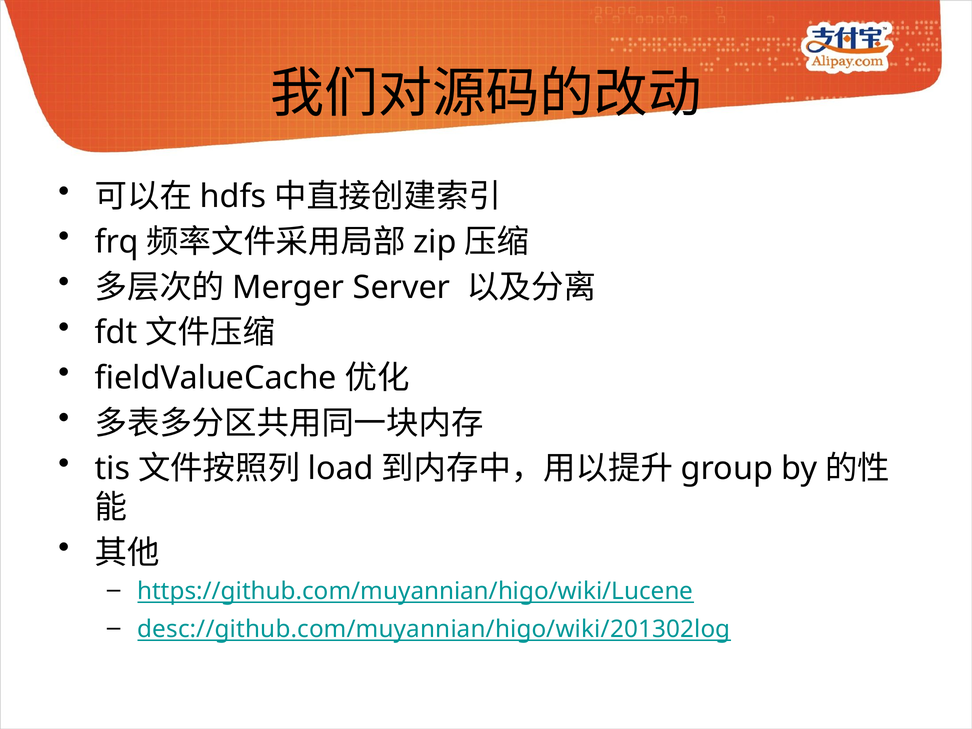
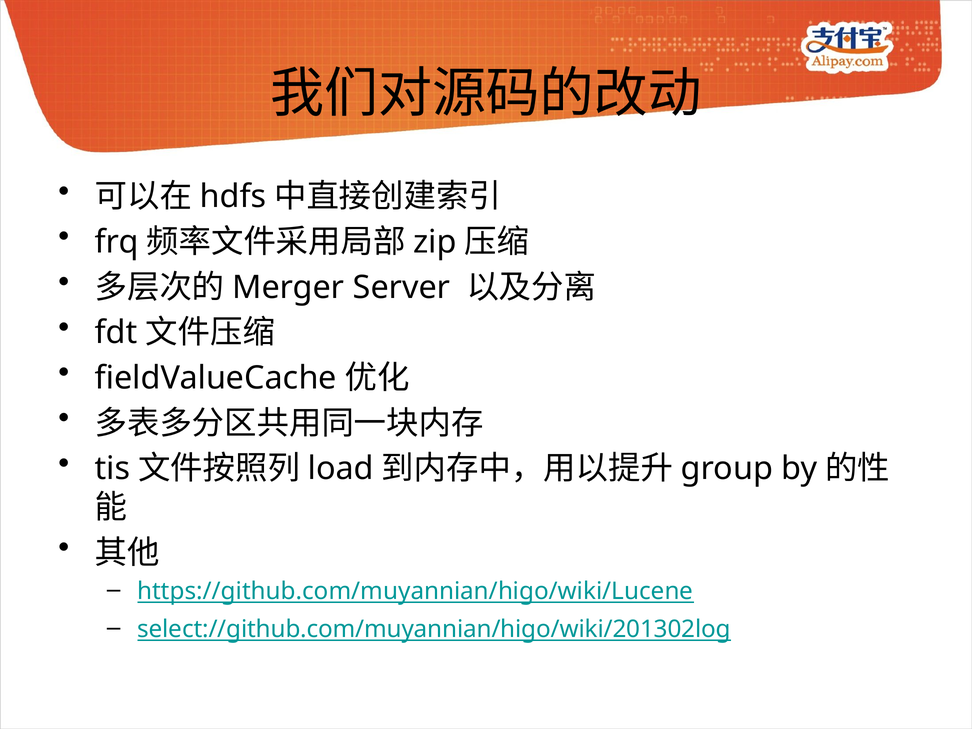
desc://github.com/muyannian/higo/wiki/201302log: desc://github.com/muyannian/higo/wiki/201302log -> select://github.com/muyannian/higo/wiki/201302log (434, 629)
